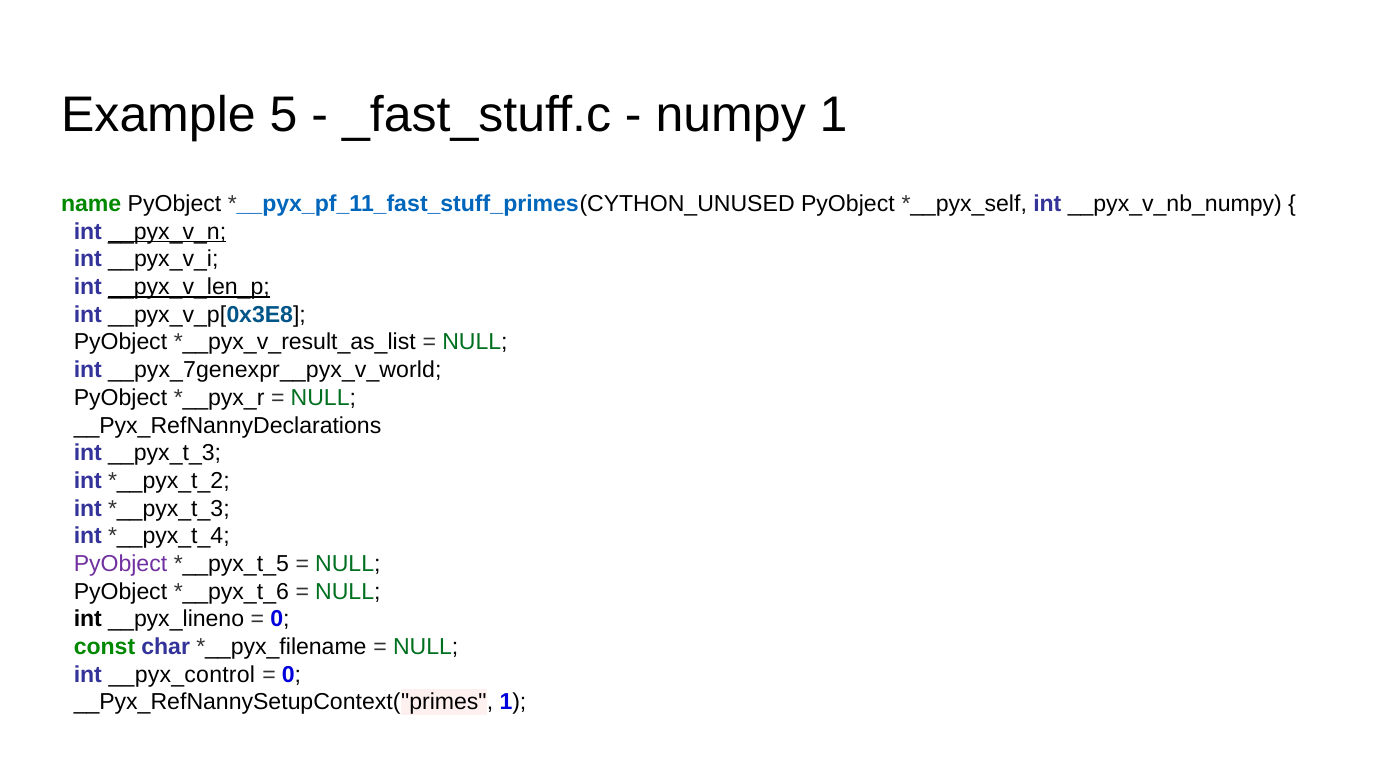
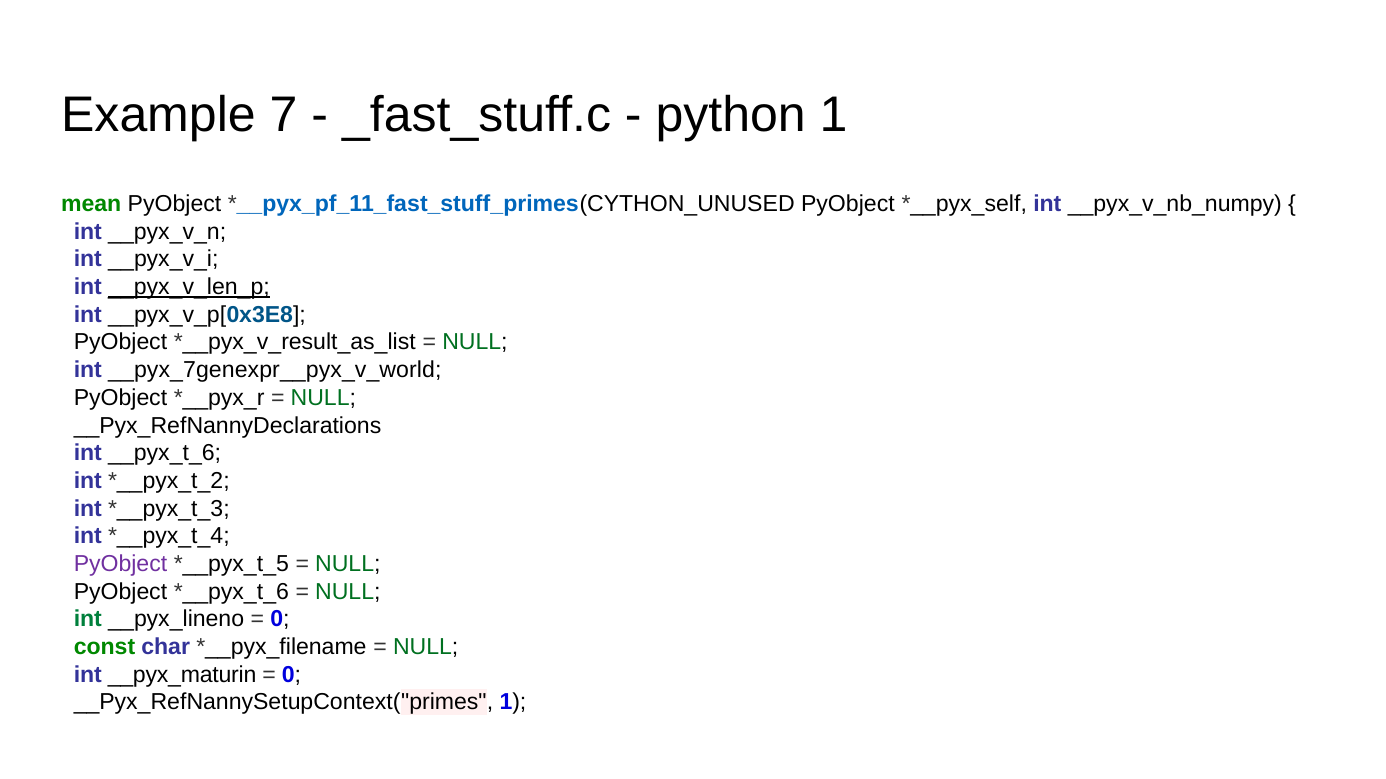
5: 5 -> 7 (284, 115)
numpy: numpy -> python (731, 115)
name: name -> mean (91, 204)
__pyx_v_n underline: present -> none (167, 232)
__pyx_t_3: __pyx_t_3 -> __pyx_t_6 (165, 453)
int colour: black -> green (88, 620)
__pyx_control: __pyx_control -> __pyx_maturin (182, 675)
